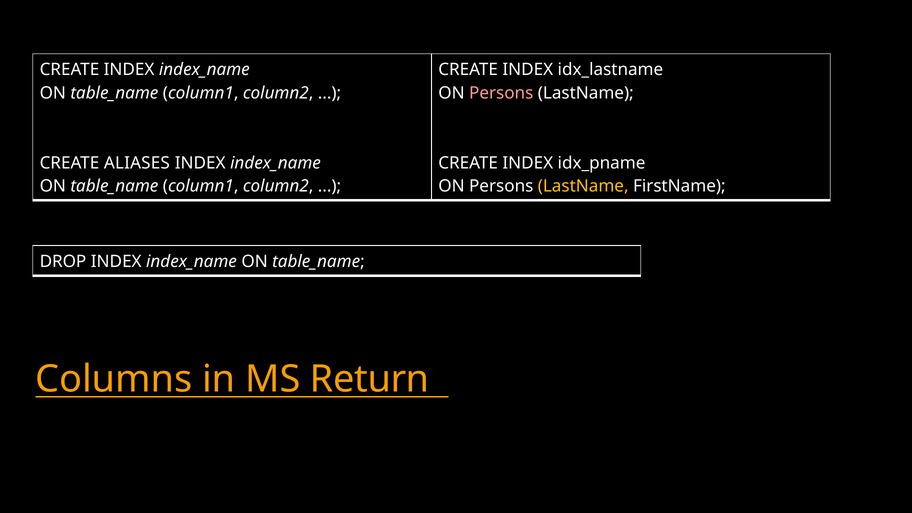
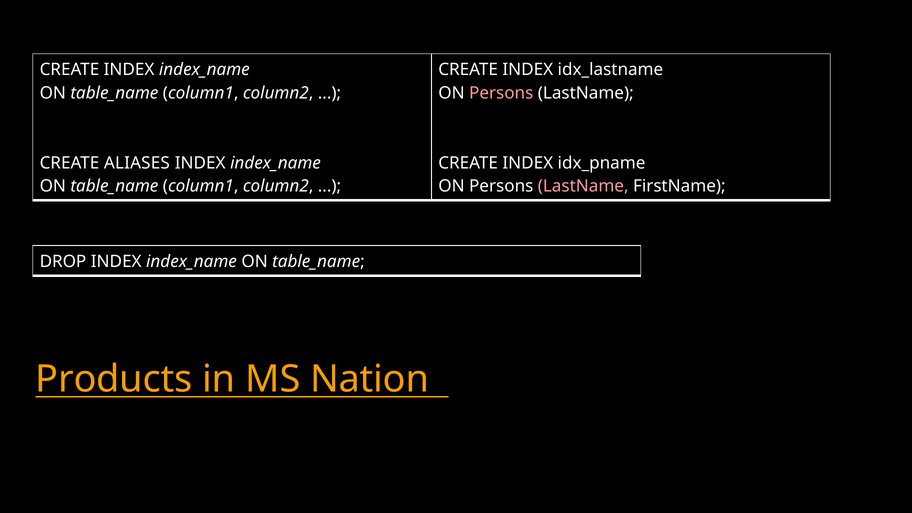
LastName colour: yellow -> pink (583, 186)
Columns: Columns -> Products (114, 379)
Return: Return -> Nation (370, 379)
